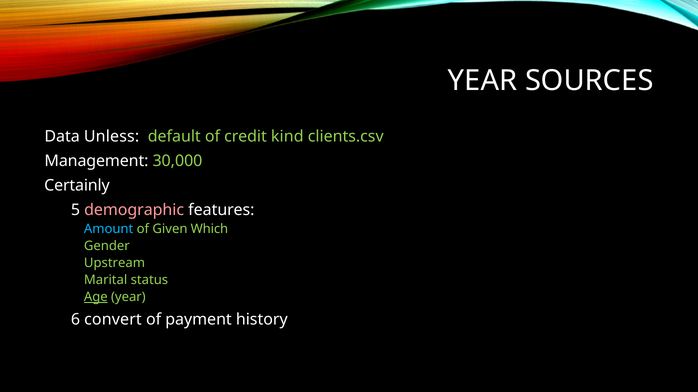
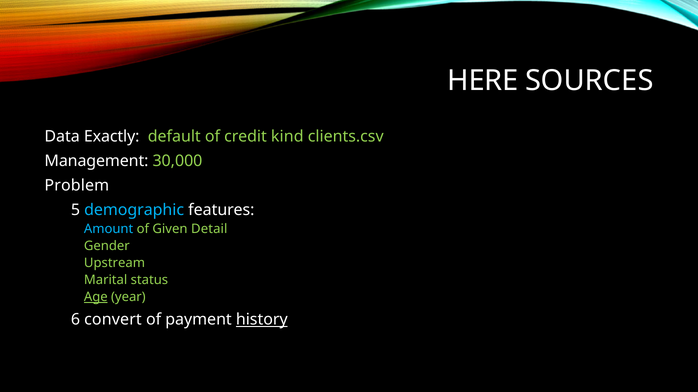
YEAR: YEAR -> HERE (483, 81)
Unless: Unless -> Exactly (112, 137)
Certainly: Certainly -> Problem (77, 186)
demographic colour: pink -> light blue (134, 210)
Which: Which -> Detail (209, 229)
history underline: none -> present (262, 320)
